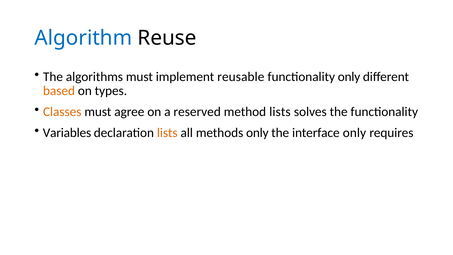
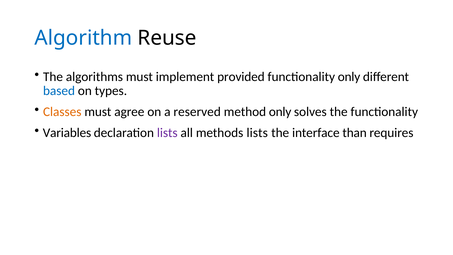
reusable: reusable -> provided (241, 77)
based colour: orange -> blue (59, 91)
method lists: lists -> only (280, 112)
lists colour: orange -> purple (167, 133)
methods only: only -> lists (257, 133)
interface only: only -> than (355, 133)
